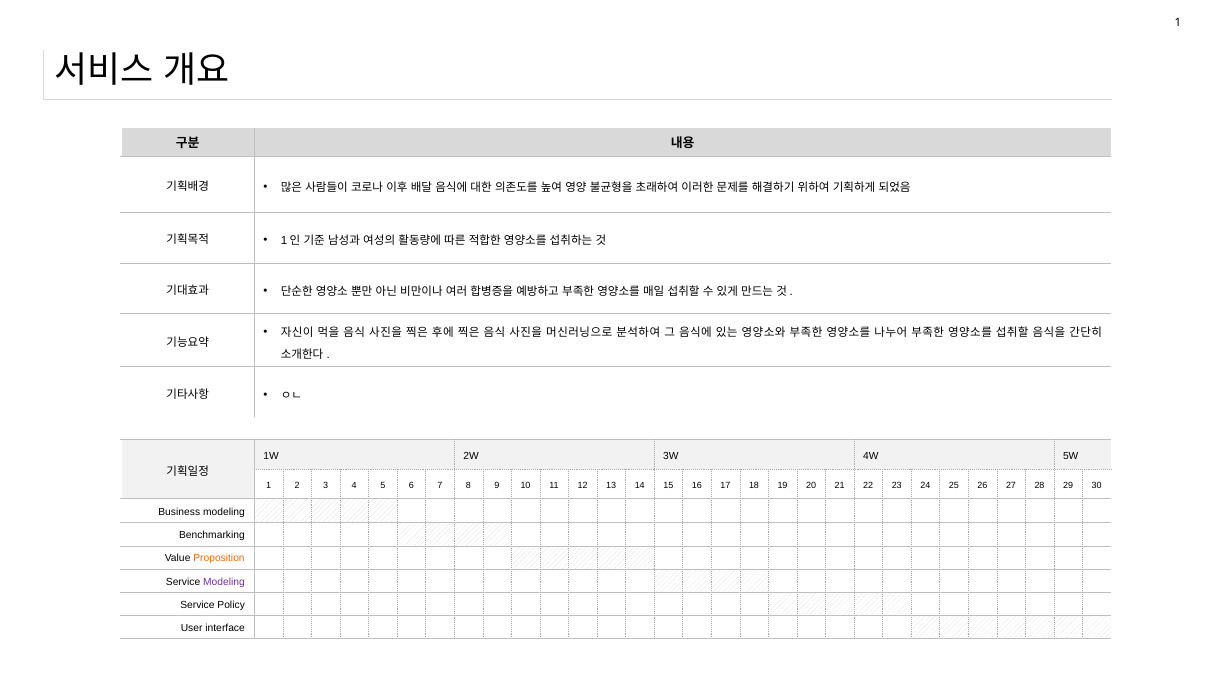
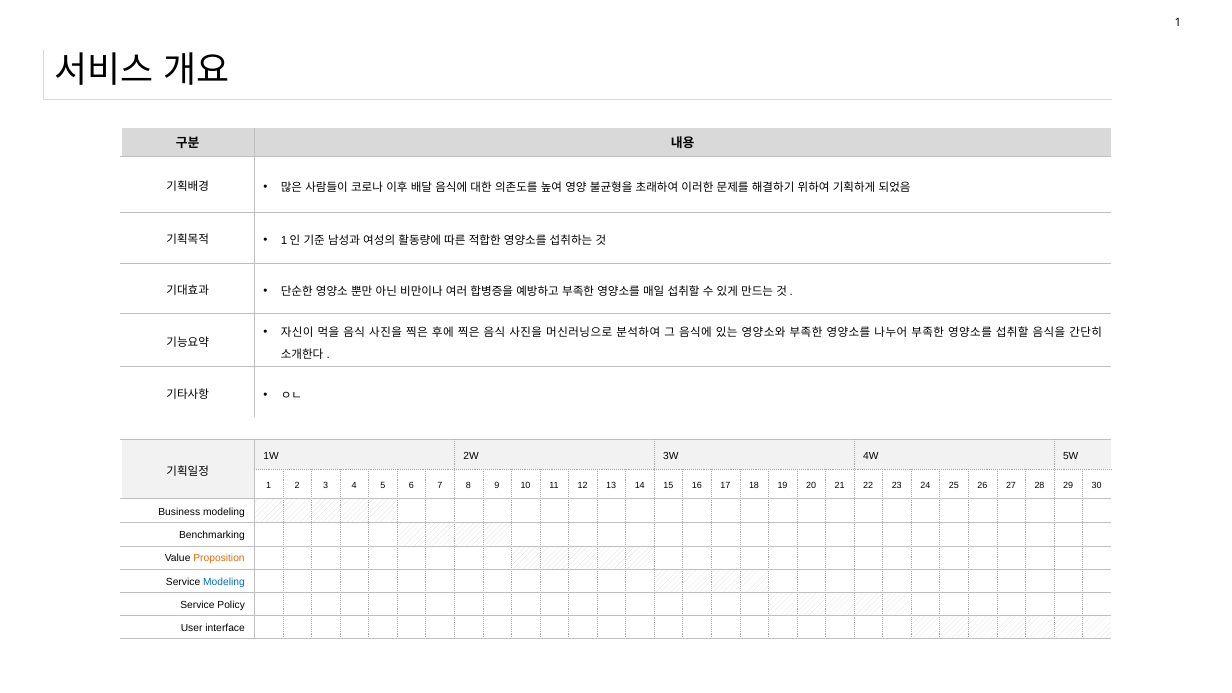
Modeling colour: purple -> blue (224, 582)
